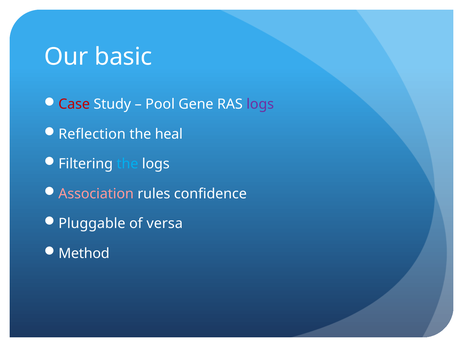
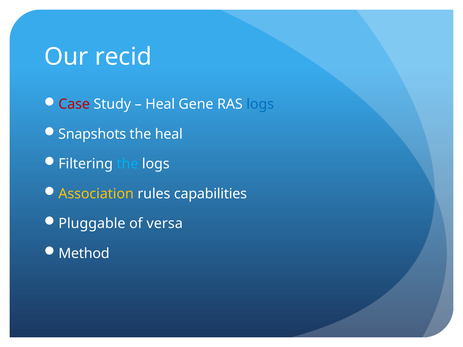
basic: basic -> recid (123, 57)
Pool: Pool -> Heal (160, 104)
logs colour: purple -> blue (260, 104)
Reflection: Reflection -> Snapshots (92, 134)
Association colour: pink -> yellow (96, 194)
confidence: confidence -> capabilities (210, 194)
